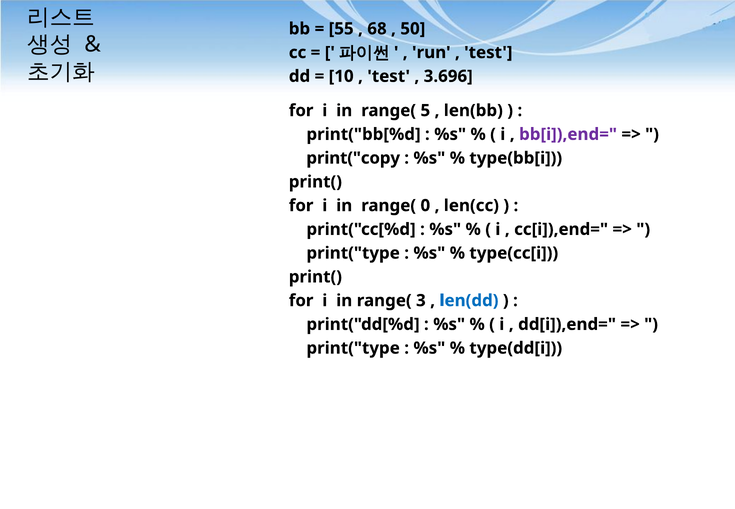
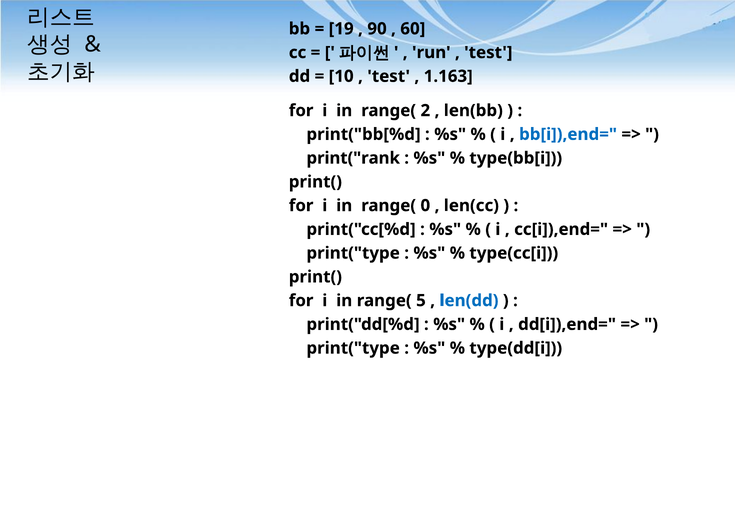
55: 55 -> 19 (341, 29)
68: 68 -> 90 (377, 29)
50: 50 -> 60 (413, 29)
3.696: 3.696 -> 1.163 (448, 76)
5: 5 -> 2 (425, 111)
bb[i]),end= colour: purple -> blue (568, 134)
print("copy: print("copy -> print("rank (353, 158)
3: 3 -> 5 (421, 300)
